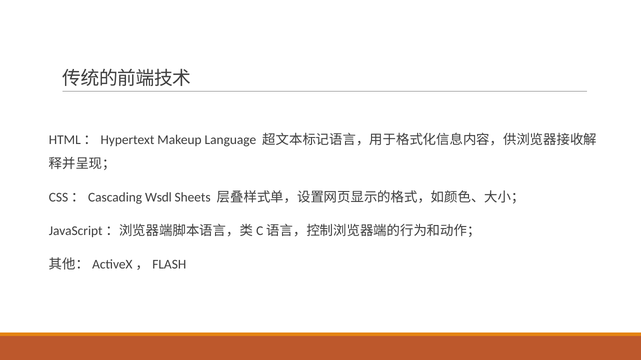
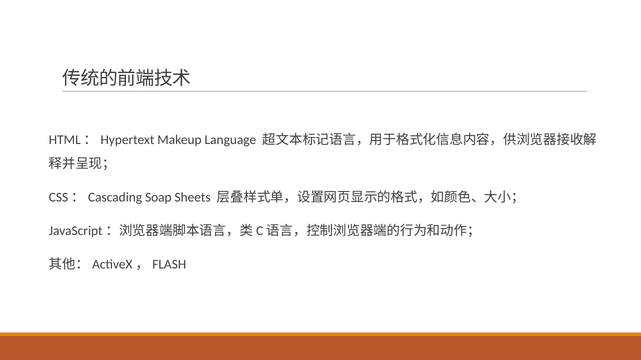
Wsdl: Wsdl -> Soap (158, 198)
